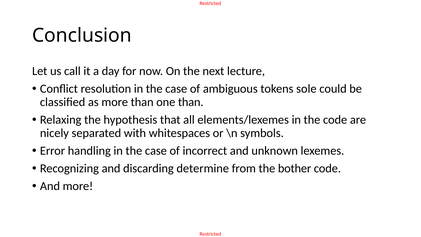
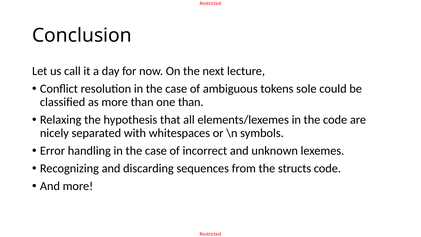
determine: determine -> sequences (203, 168)
bother: bother -> structs (295, 168)
